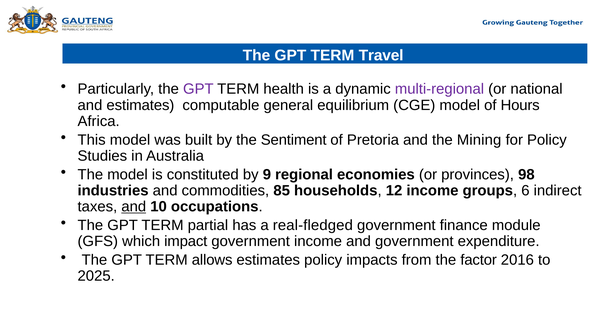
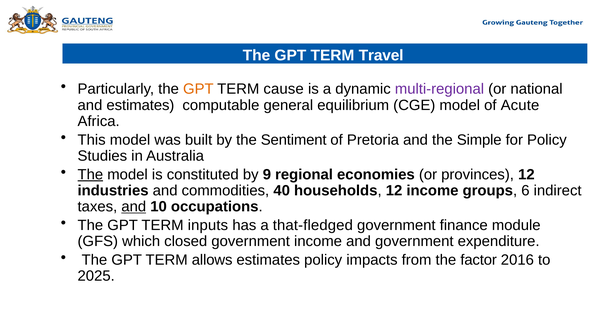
GPT colour: purple -> orange (198, 89)
health: health -> cause (284, 89)
Hours: Hours -> Acute (520, 105)
Mining: Mining -> Simple (479, 140)
The underline: none -> present (90, 175)
provinces 98: 98 -> 12 (526, 175)
85: 85 -> 40 (282, 191)
partial: partial -> inputs (208, 226)
real-fledged: real-fledged -> that-fledged (313, 226)
impact: impact -> closed (186, 242)
